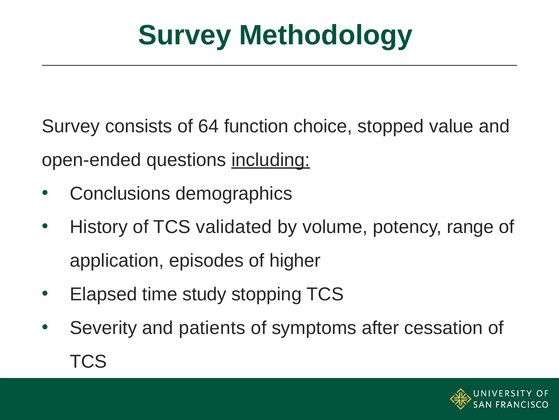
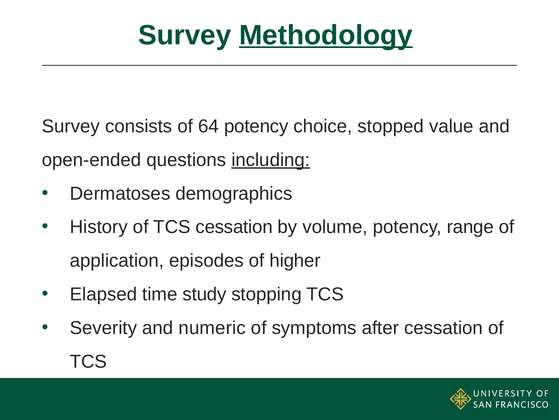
Methodology underline: none -> present (326, 35)
64 function: function -> potency (256, 126)
Conclusions: Conclusions -> Dermatoses (120, 193)
TCS validated: validated -> cessation (234, 227)
patients: patients -> numeric (212, 327)
